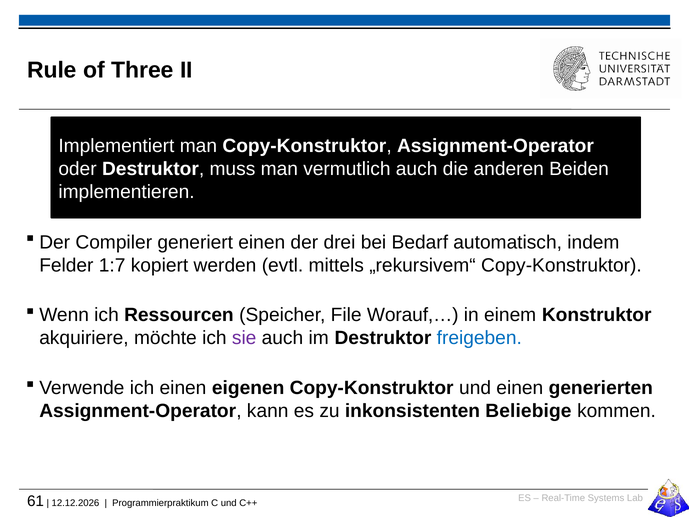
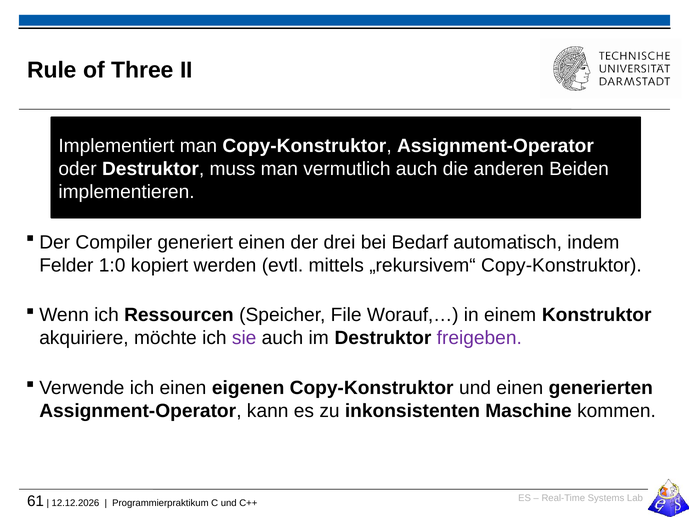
1:7: 1:7 -> 1:0 (112, 265)
freigeben colour: blue -> purple (479, 338)
Beliebige: Beliebige -> Maschine (529, 411)
